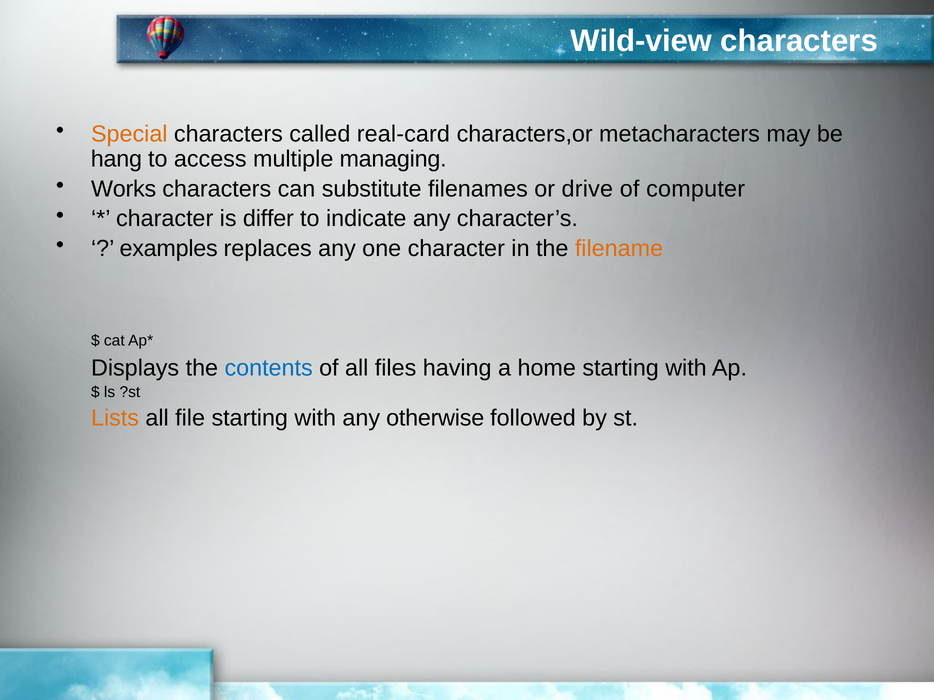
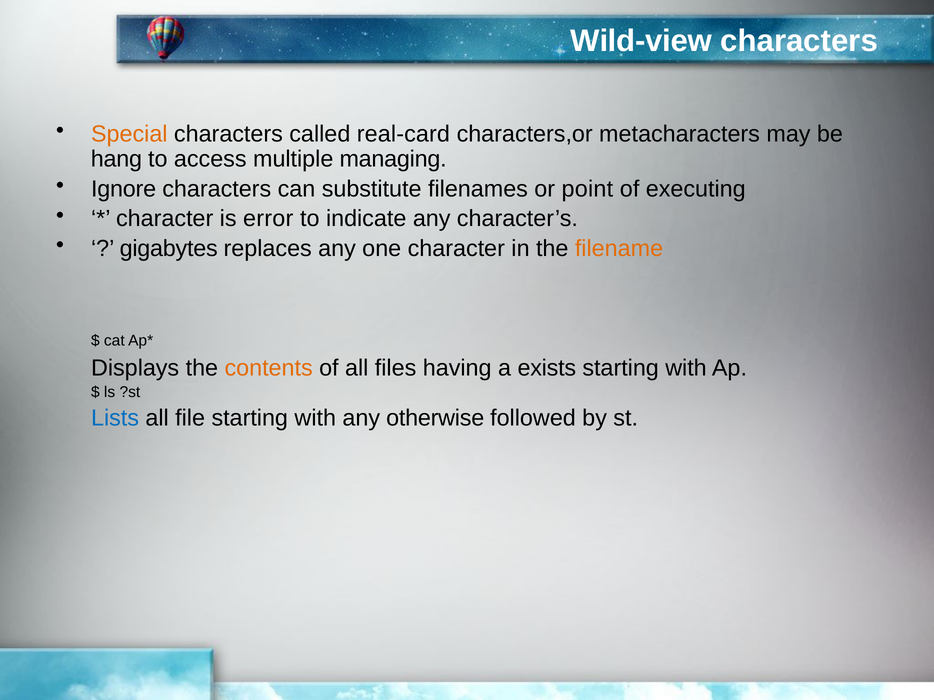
Works: Works -> Ignore (124, 189)
drive: drive -> point (587, 189)
computer: computer -> executing (696, 189)
differ: differ -> error (268, 219)
examples: examples -> gigabytes (169, 249)
contents colour: blue -> orange (269, 368)
home: home -> exists (547, 368)
Lists colour: orange -> blue (115, 418)
